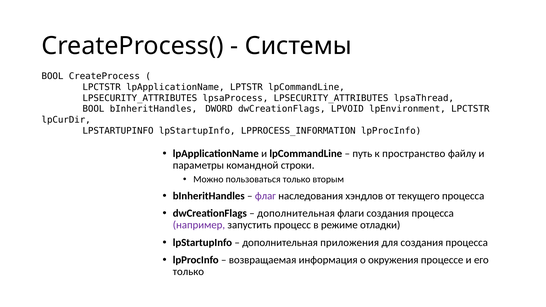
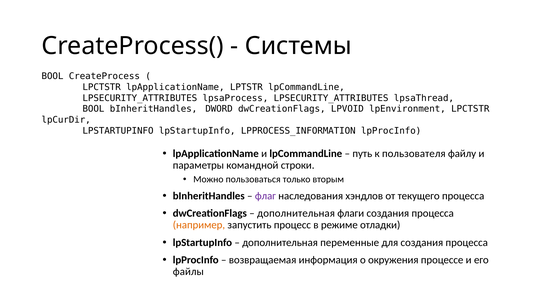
пространство: пространство -> пользователя (414, 154)
например colour: purple -> orange (199, 225)
приложения: приложения -> переменные (350, 243)
только: только -> файлы (188, 272)
